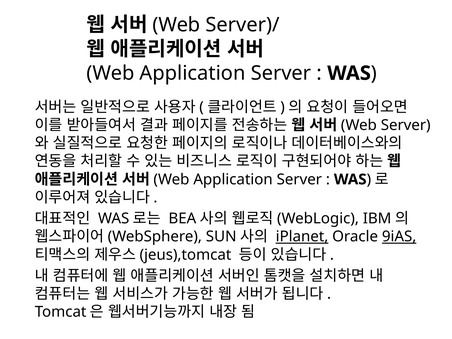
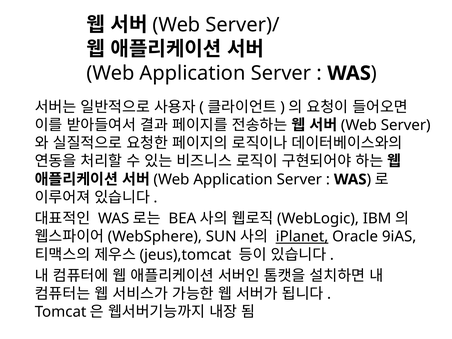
9iAS underline: present -> none (399, 237)
